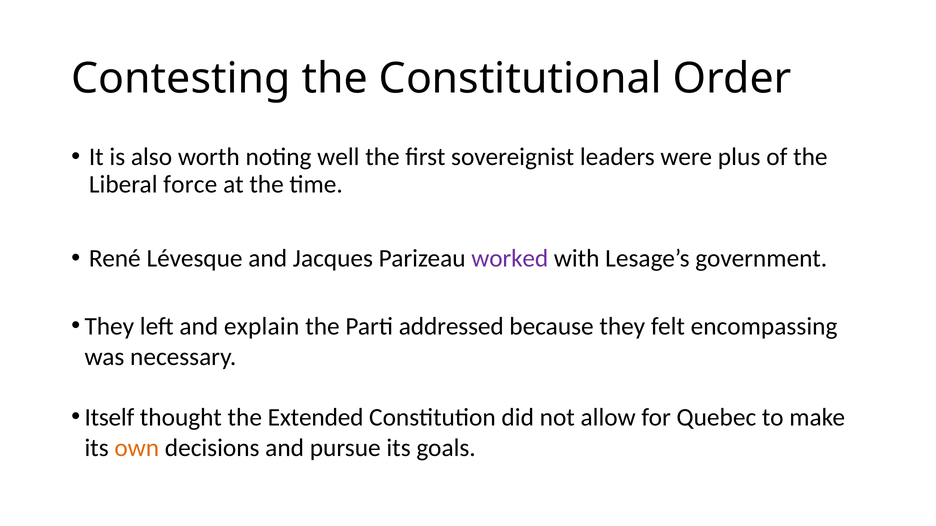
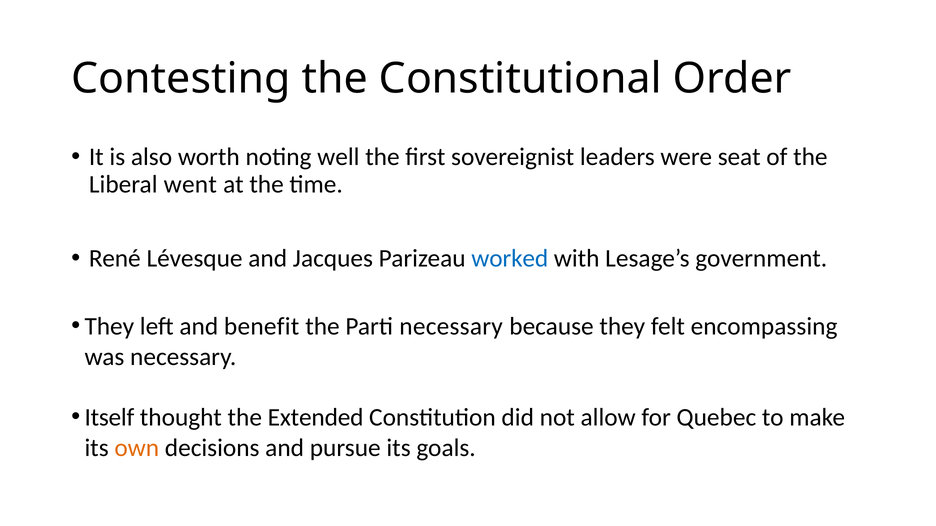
plus: plus -> seat (739, 157)
force: force -> went (190, 185)
worked colour: purple -> blue (510, 259)
explain: explain -> benefit (262, 327)
Parti addressed: addressed -> necessary (451, 327)
